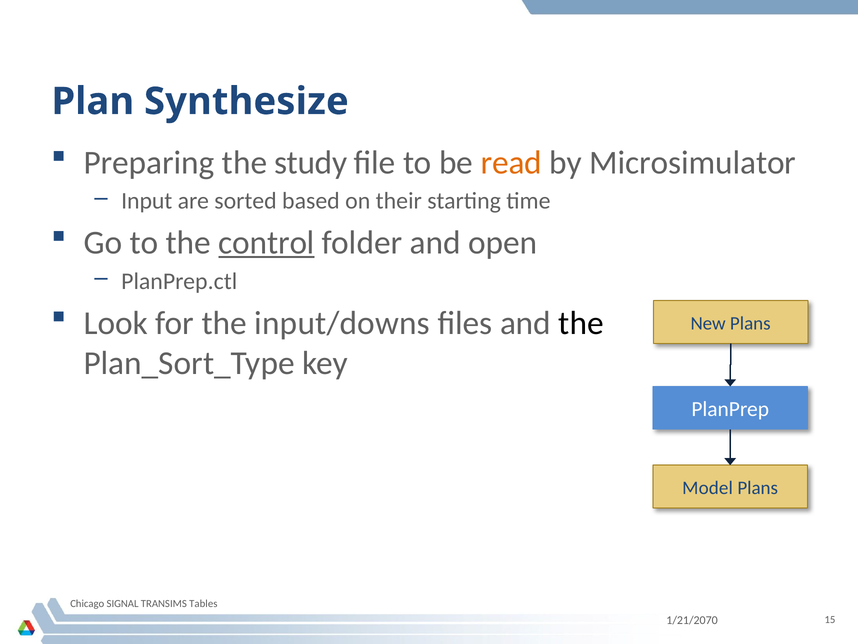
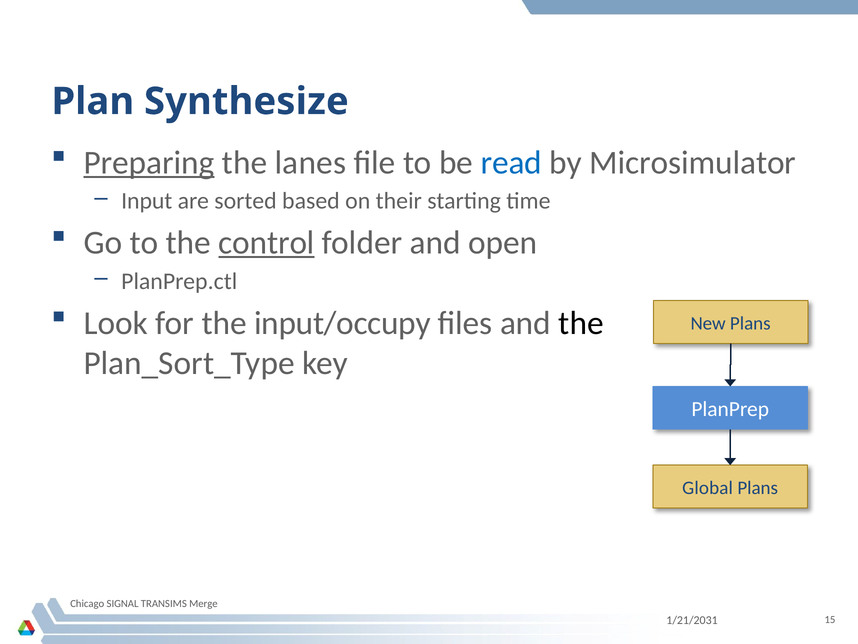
Preparing underline: none -> present (149, 163)
study: study -> lanes (310, 163)
read colour: orange -> blue (511, 163)
input/downs: input/downs -> input/occupy (342, 323)
Model: Model -> Global (708, 487)
Tables: Tables -> Merge (203, 603)
1/21/2070: 1/21/2070 -> 1/21/2031 (692, 620)
